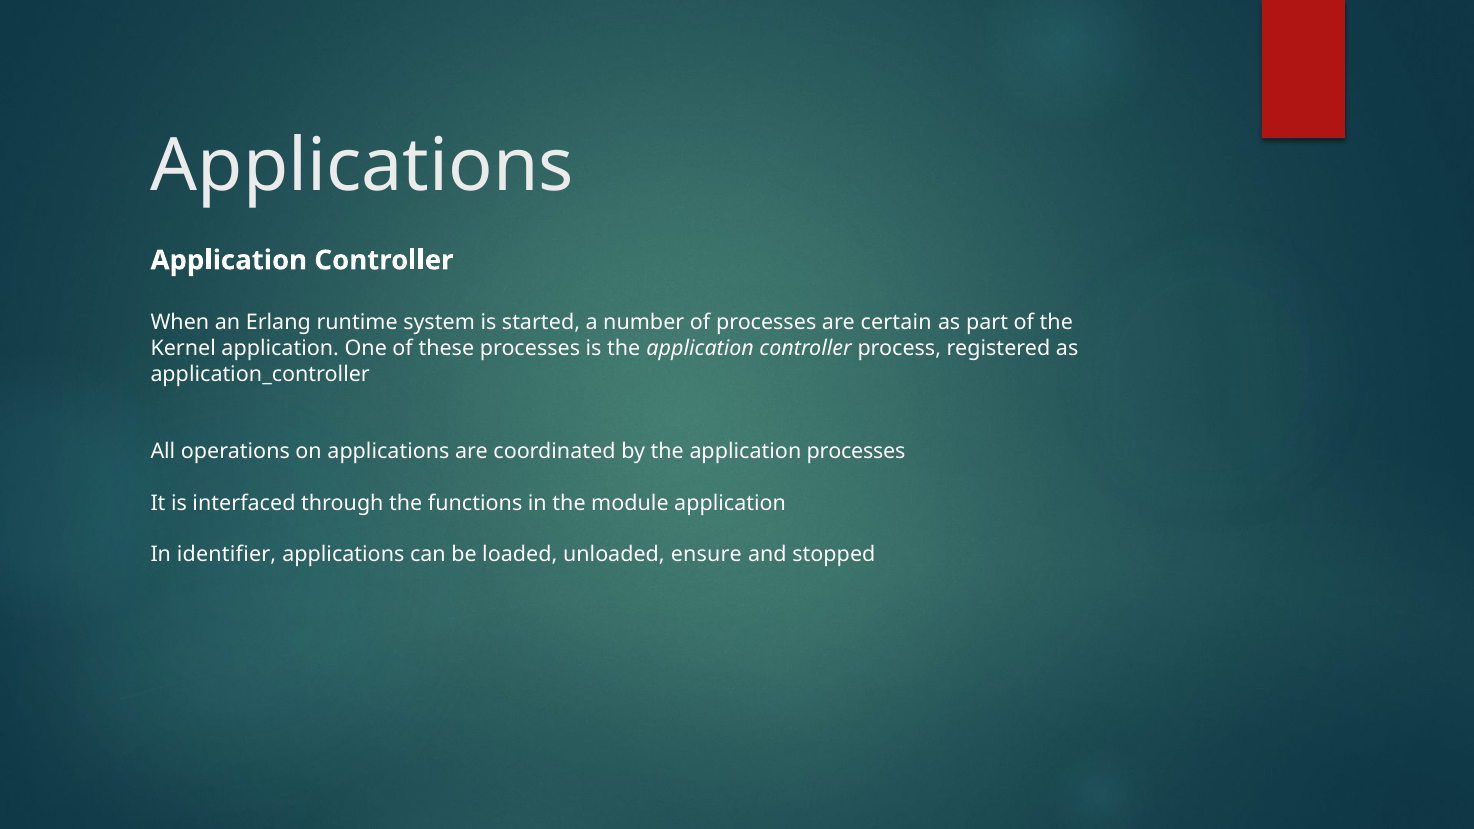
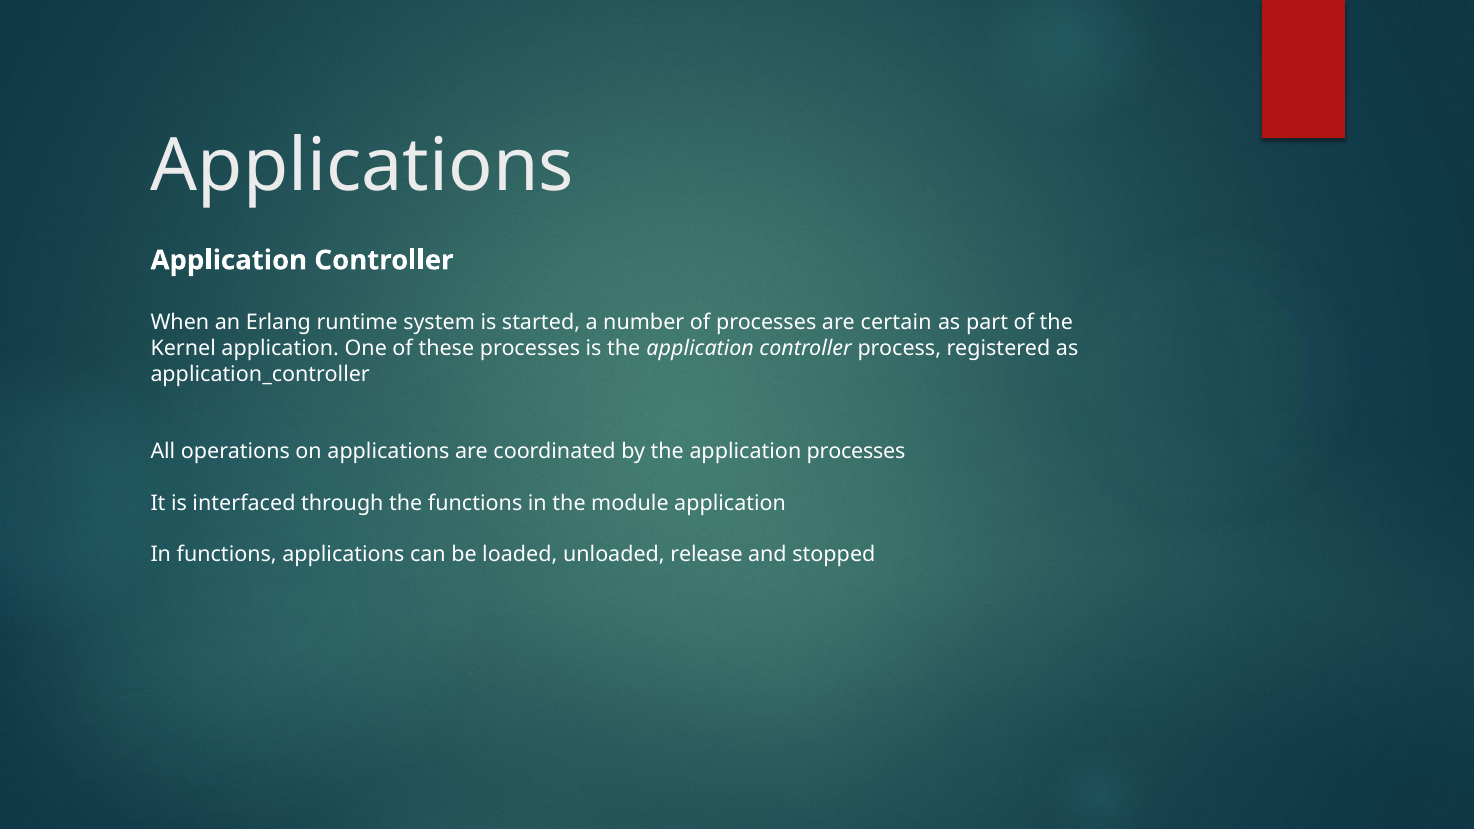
In identifier: identifier -> functions (227, 555)
ensure: ensure -> release (706, 555)
